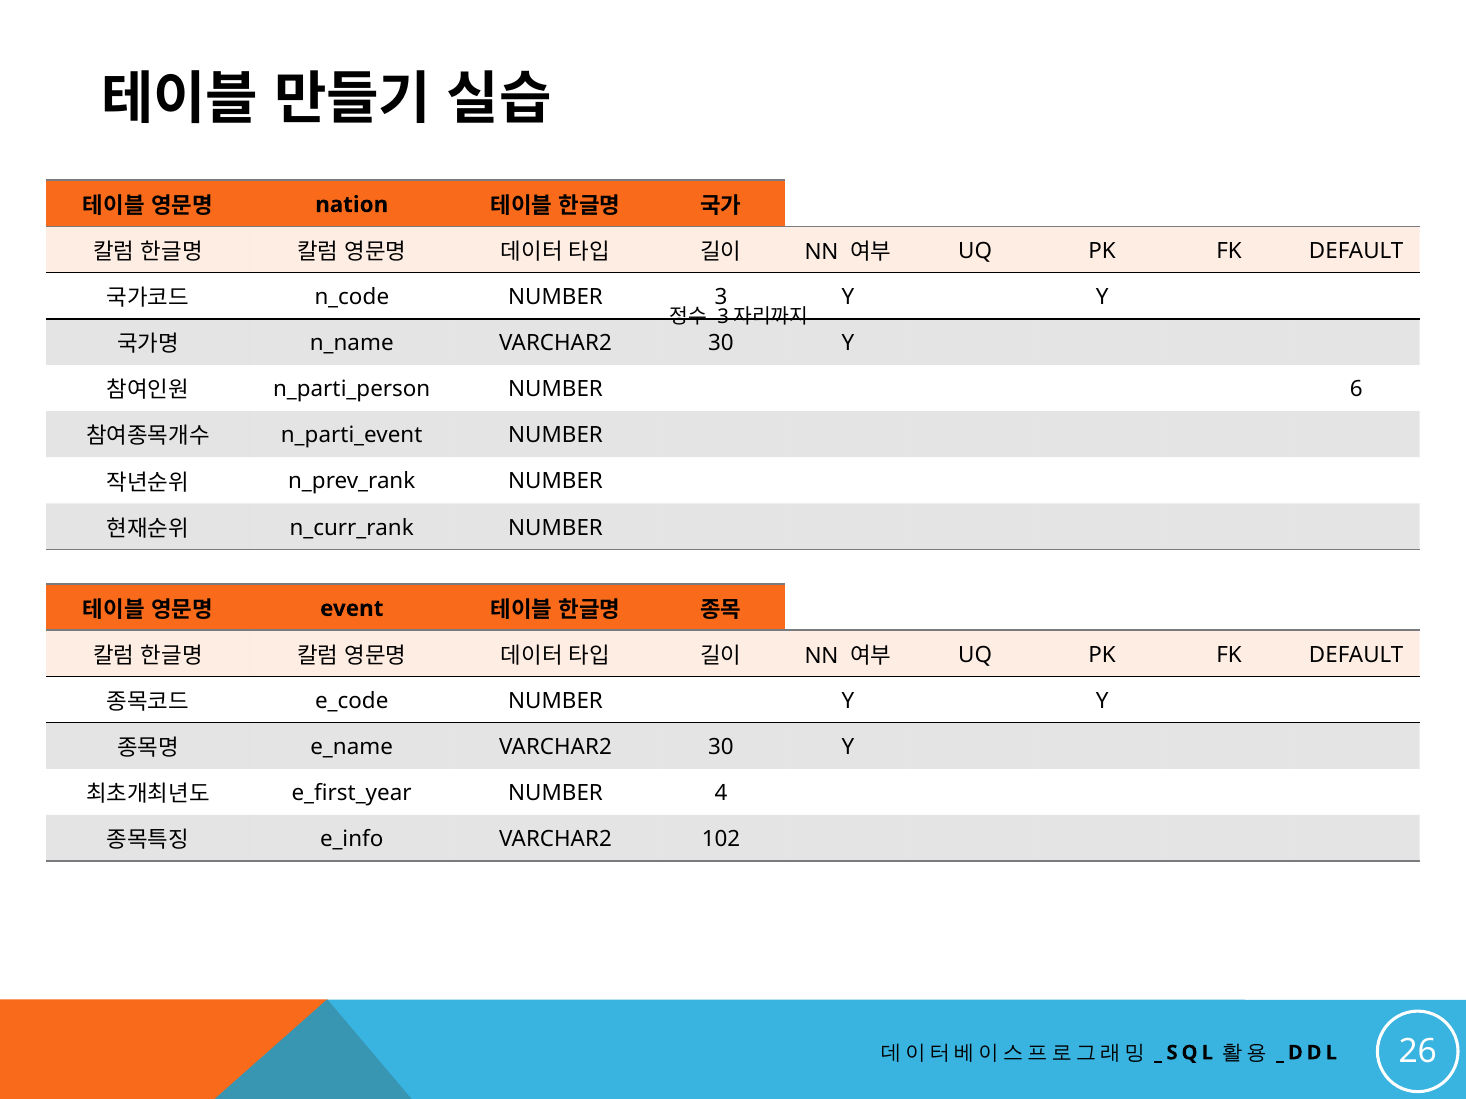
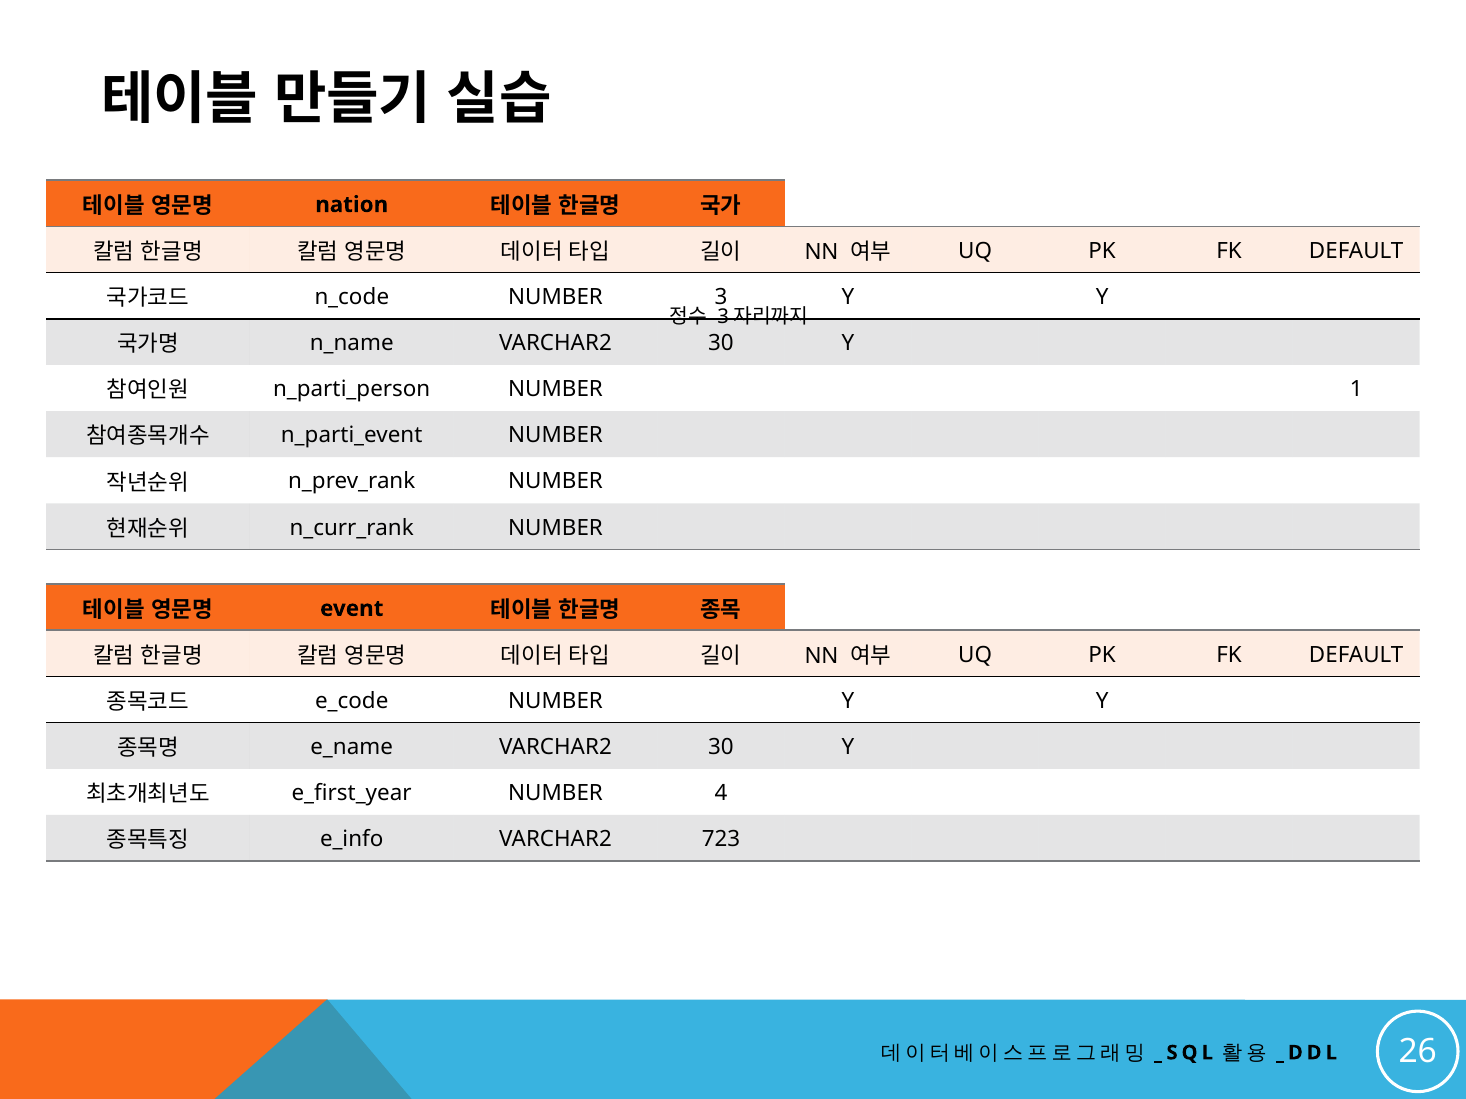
6: 6 -> 1 (1356, 389)
102: 102 -> 723 (721, 840)
